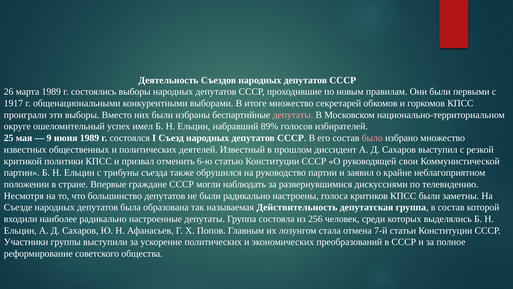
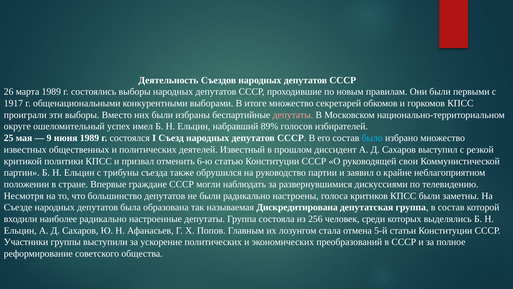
было colour: pink -> light blue (372, 138)
Действительность: Действительность -> Дискредитирована (297, 207)
7-й: 7-й -> 5-й (381, 230)
